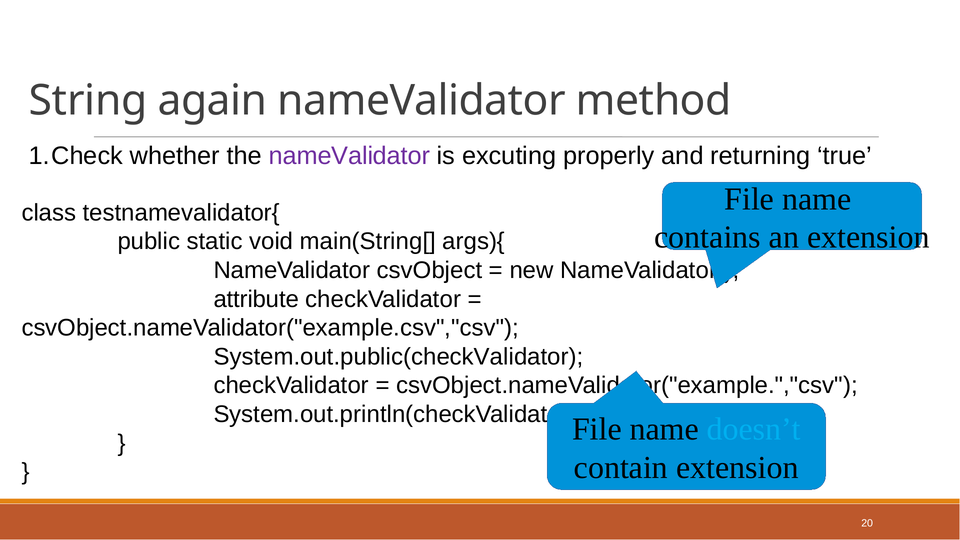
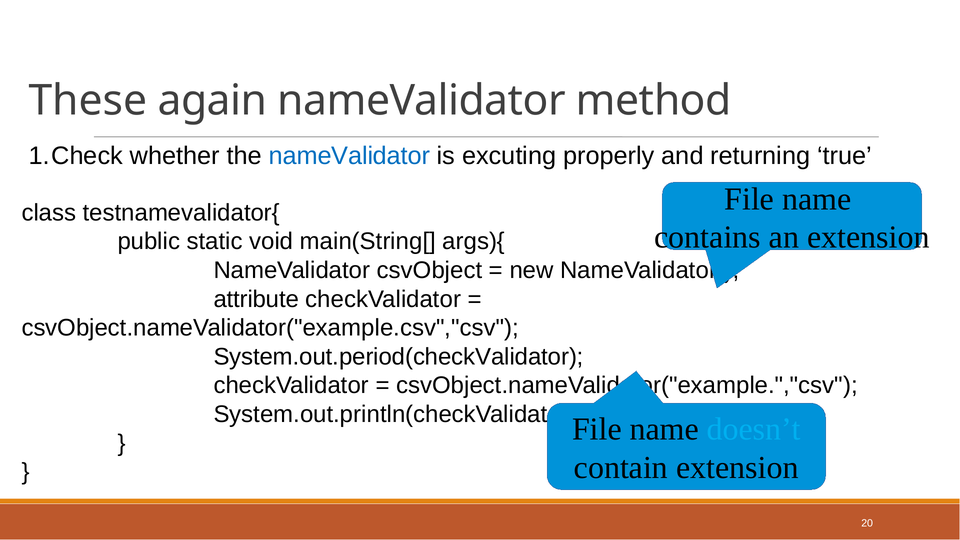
String: String -> These (88, 101)
nameValidator colour: purple -> blue (349, 156)
System.out.public(checkValidator: System.out.public(checkValidator -> System.out.period(checkValidator (399, 357)
